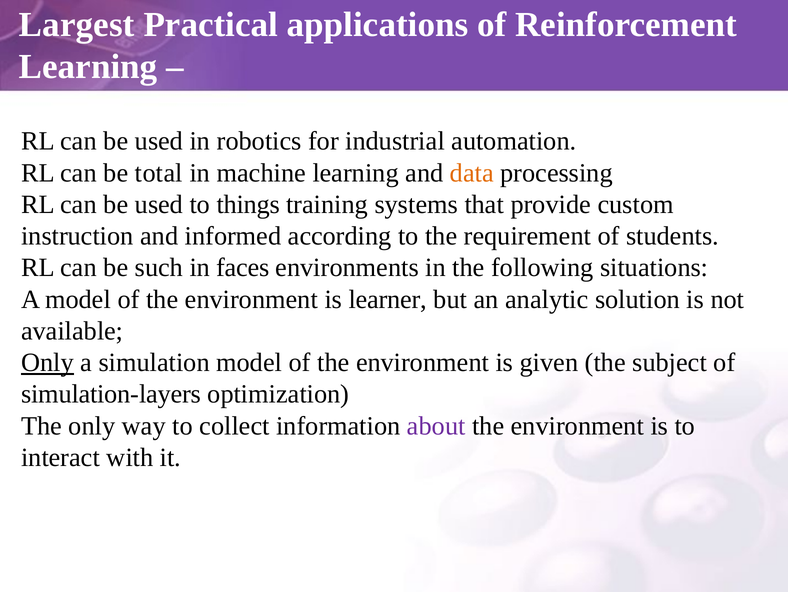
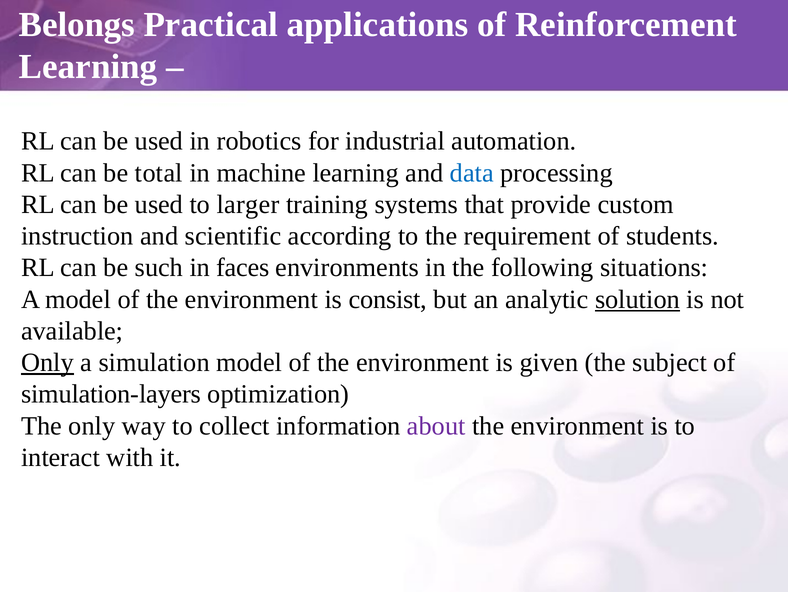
Largest: Largest -> Belongs (77, 25)
data colour: orange -> blue (472, 173)
things: things -> larger (248, 204)
informed: informed -> scientific (233, 236)
learner: learner -> consist (388, 299)
solution underline: none -> present (637, 299)
